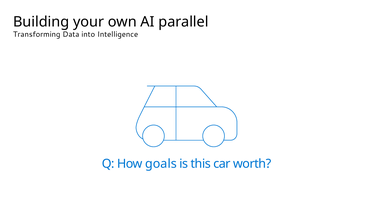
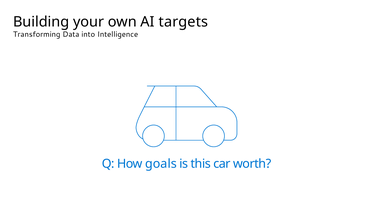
parallel: parallel -> targets (183, 22)
